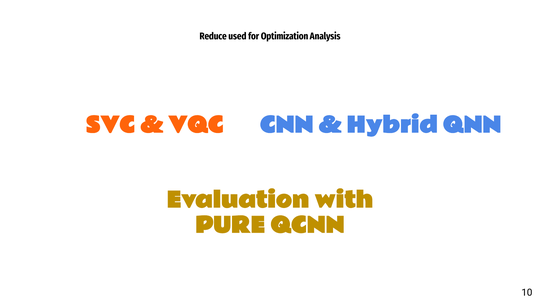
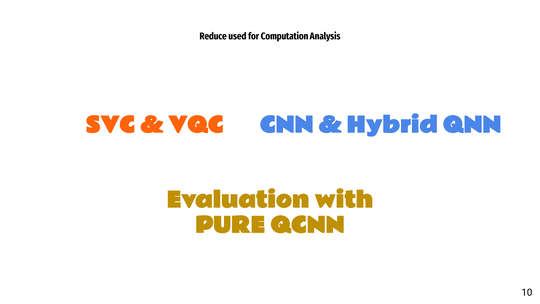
Optimization: Optimization -> Computation (285, 36)
